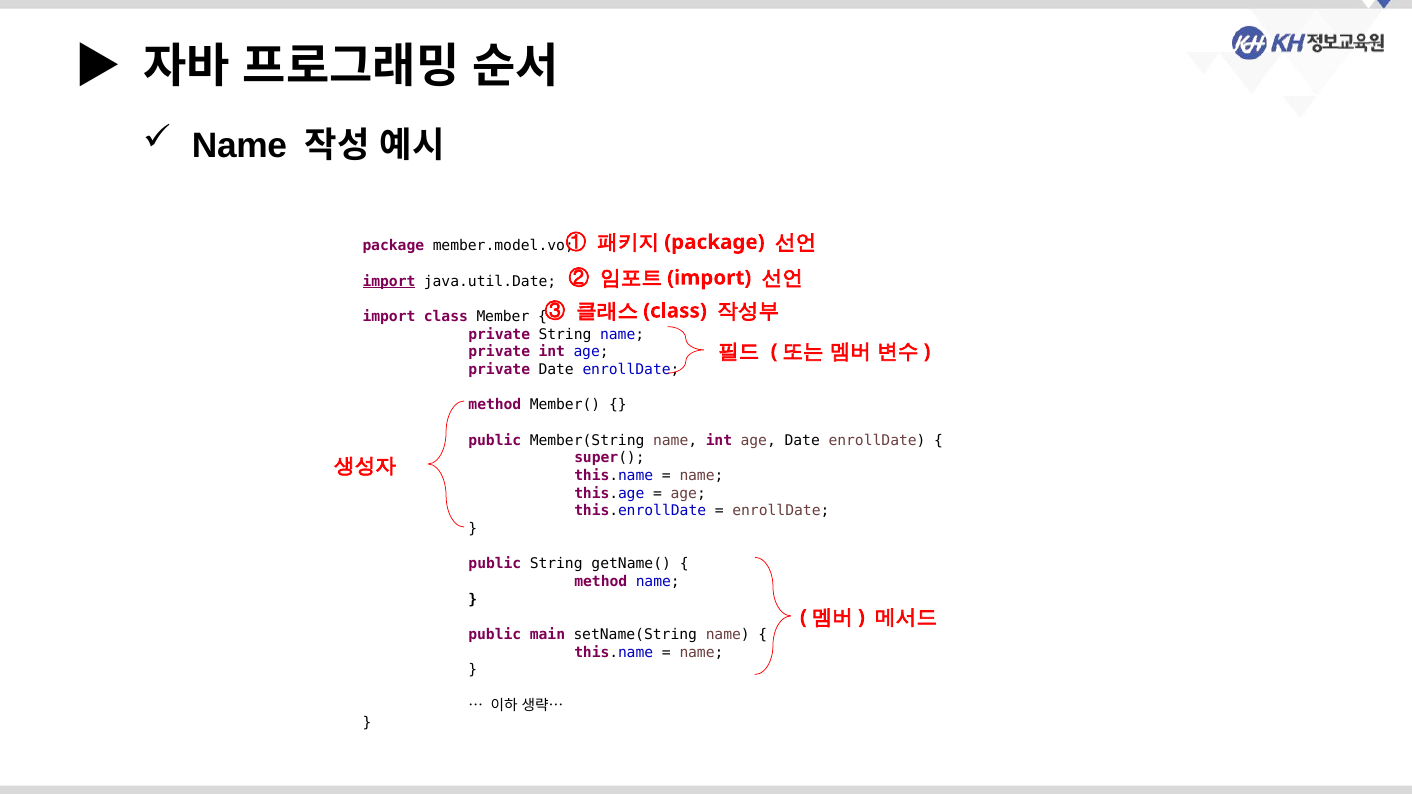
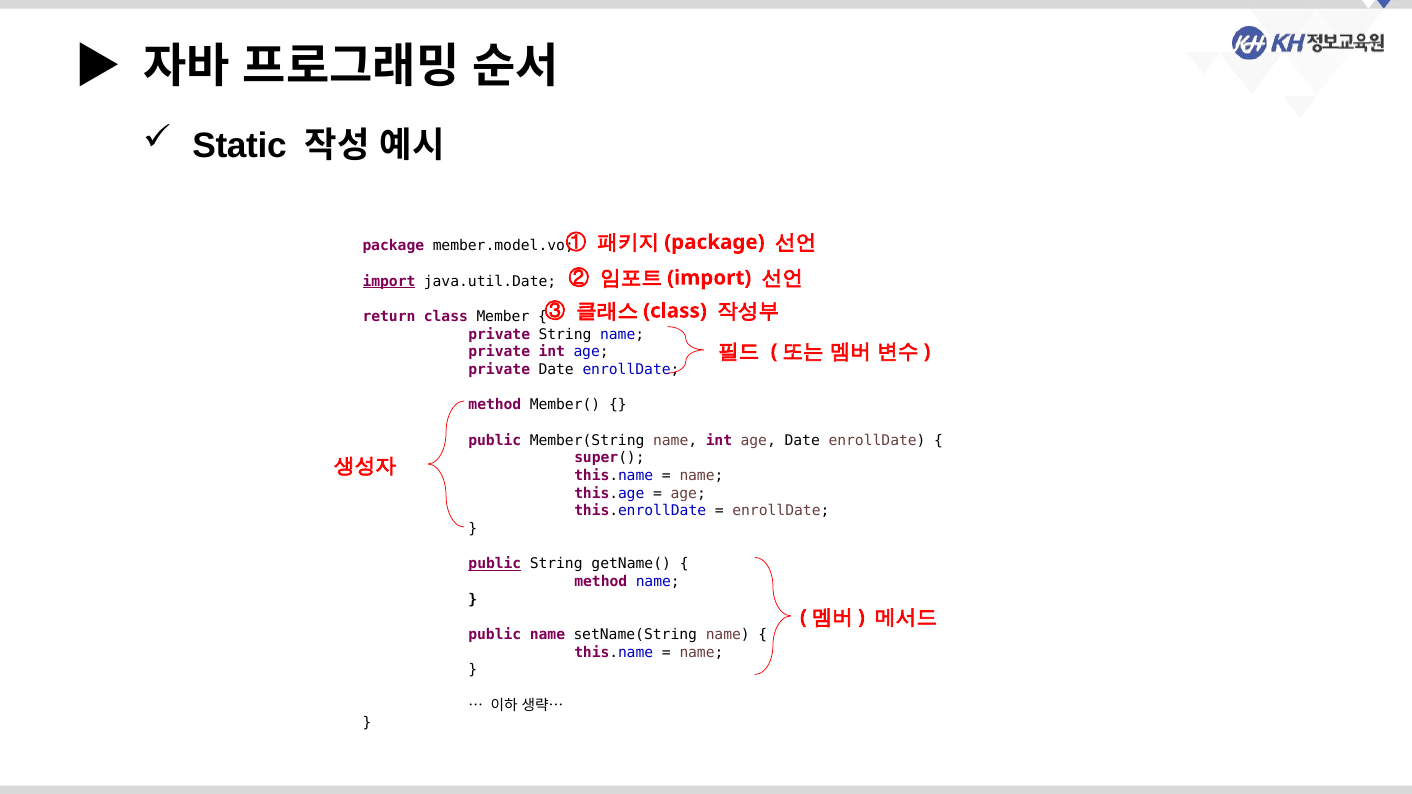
Name: Name -> Static (240, 146)
import: import -> return (389, 317)
public underline: none -> present (495, 564)
public main: main -> name (547, 635)
